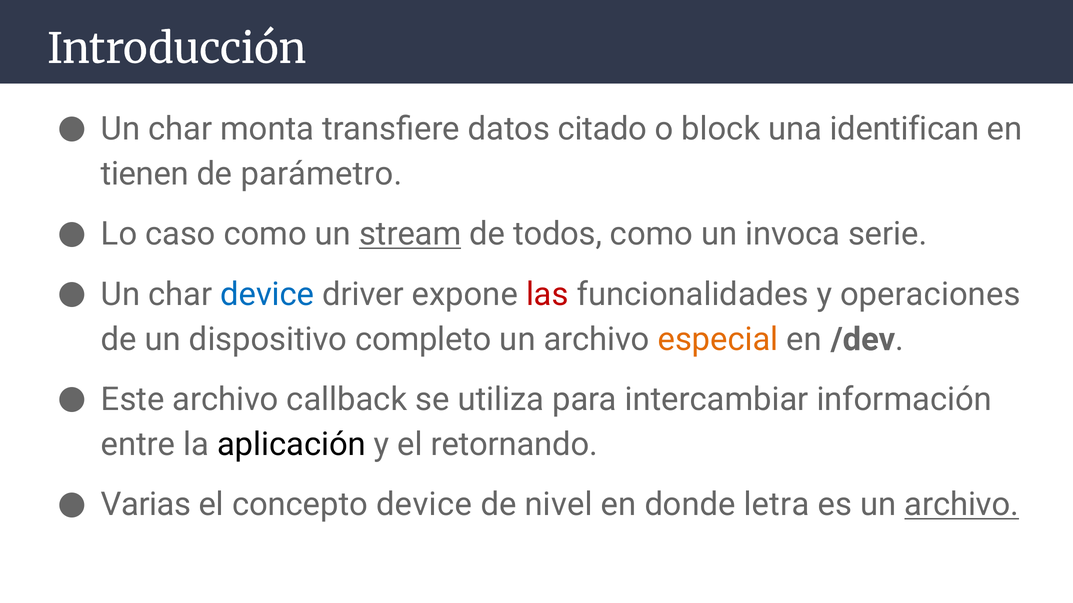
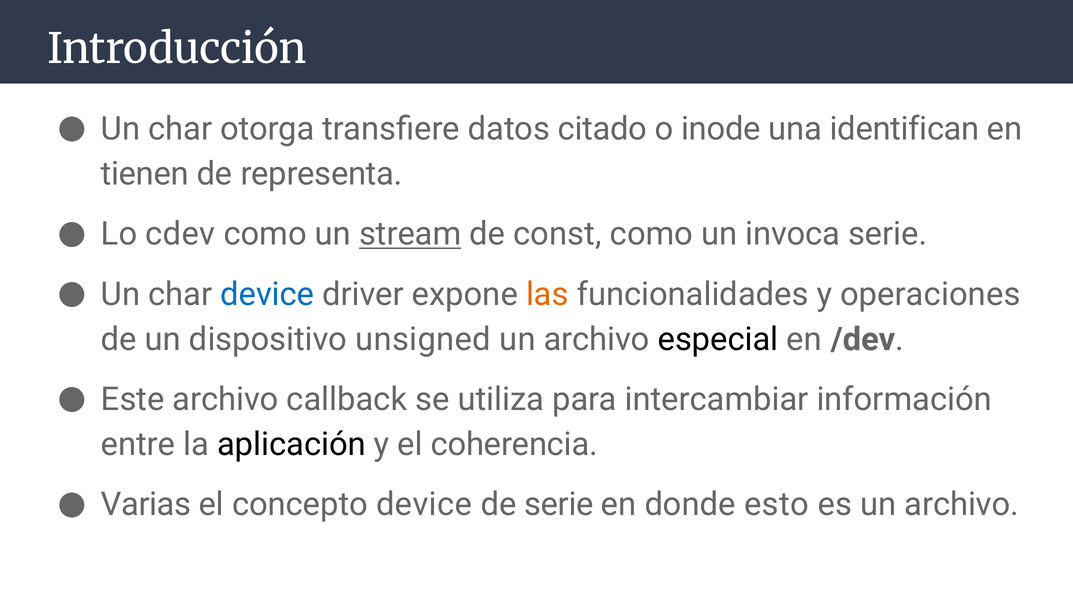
monta: monta -> otorga (267, 129)
block: block -> inode (721, 129)
parámetro: parámetro -> representa (322, 174)
caso: caso -> cdev (180, 234)
todos: todos -> const (557, 234)
las colour: red -> orange (547, 295)
completo: completo -> unsigned (423, 340)
especial colour: orange -> black (718, 340)
retornando: retornando -> coherencia (514, 445)
de nivel: nivel -> serie (559, 505)
letra: letra -> esto (777, 505)
archivo underline: present -> none (962, 505)
